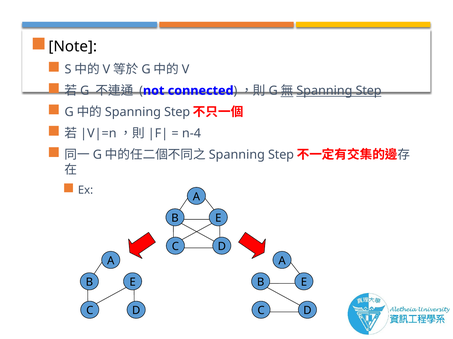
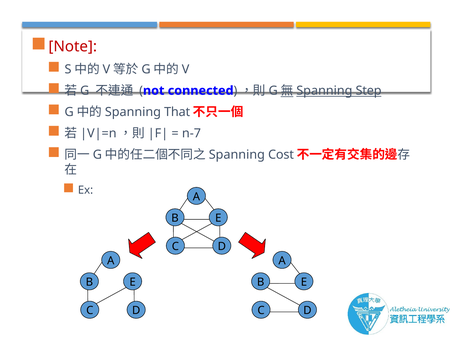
Note colour: black -> red (73, 47)
Step: Step -> That (177, 112)
n-4: n-4 -> n-7 (191, 134)
Step: Step -> Cost (281, 155)
